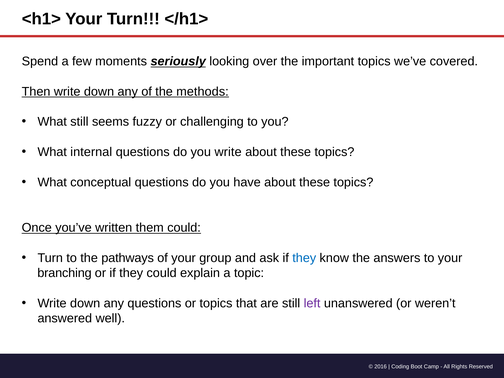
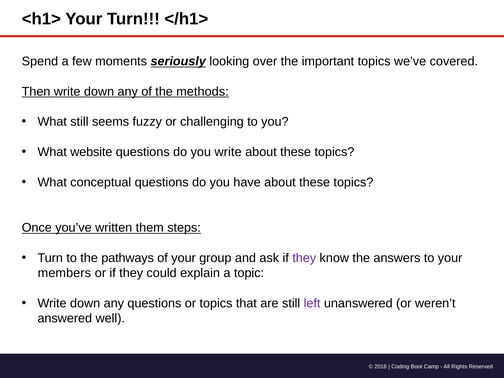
internal: internal -> website (91, 152)
them could: could -> steps (184, 228)
they colour: blue -> purple (304, 258)
branching: branching -> members (64, 273)
